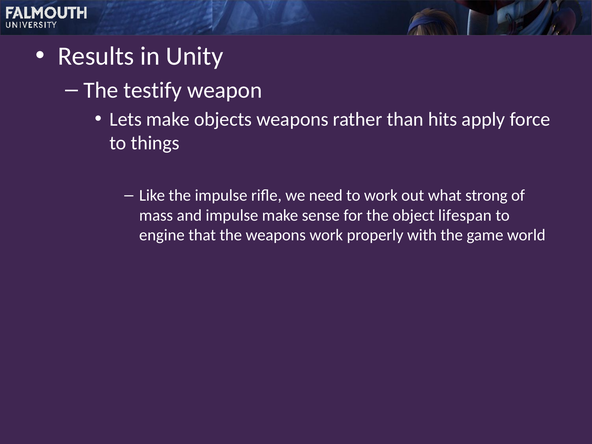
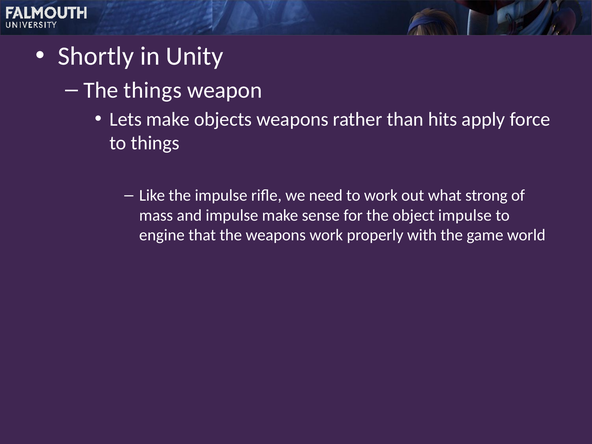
Results: Results -> Shortly (96, 56)
The testify: testify -> things (153, 90)
object lifespan: lifespan -> impulse (465, 215)
